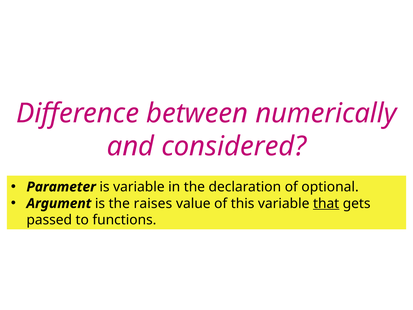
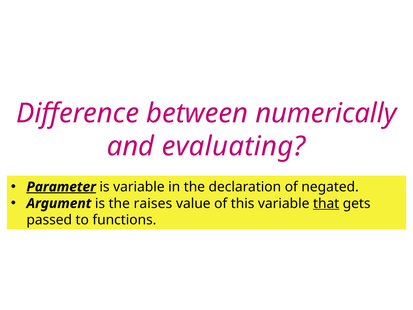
considered: considered -> evaluating (234, 146)
Parameter underline: none -> present (61, 187)
optional: optional -> negated (330, 187)
